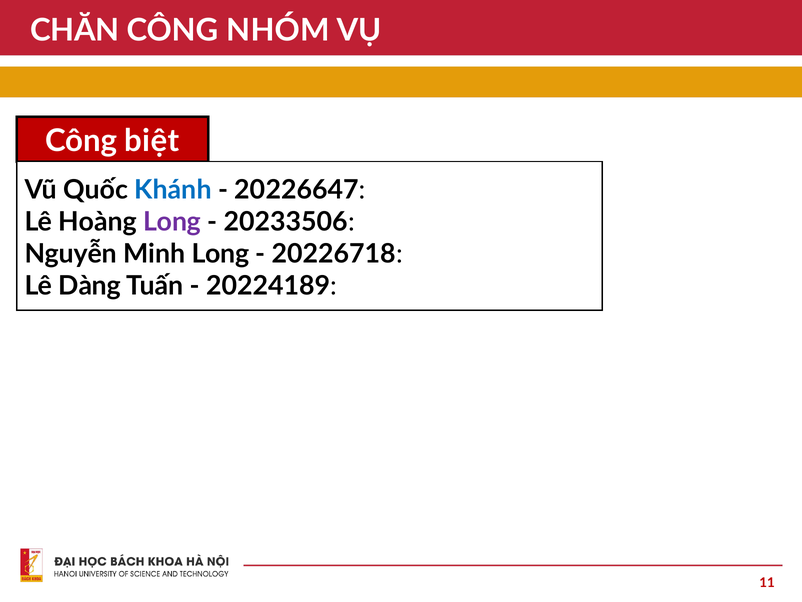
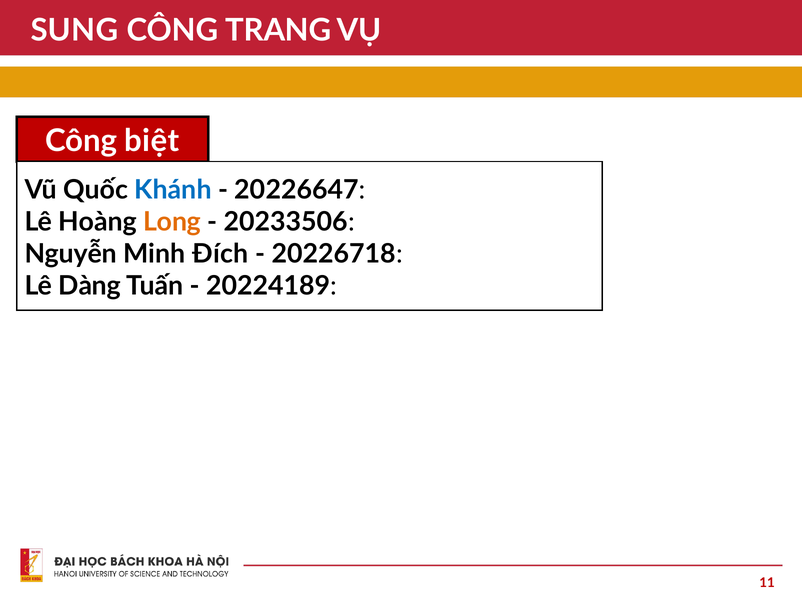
CHĂN: CHĂN -> SUNG (74, 31)
NHÓM: NHÓM -> TRANG (278, 31)
Long colour: purple -> orange (172, 222)
Minh Long: Long -> Đích (220, 254)
